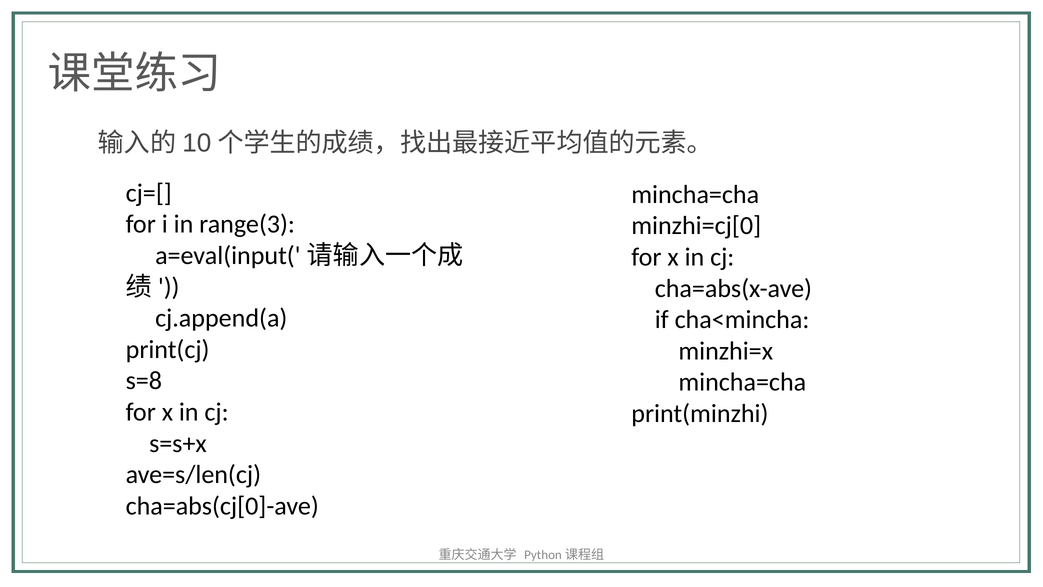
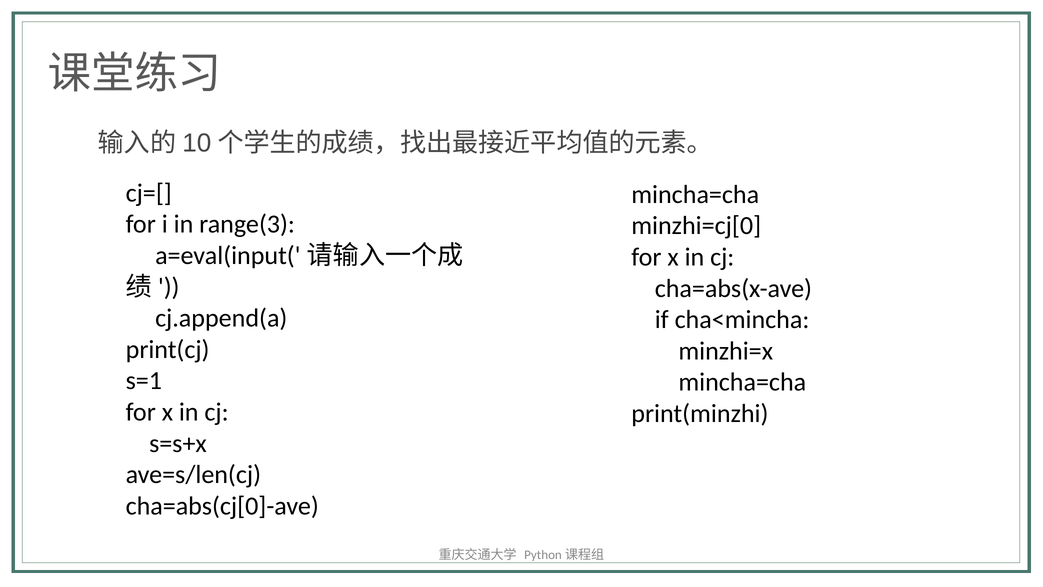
s=8: s=8 -> s=1 (144, 381)
